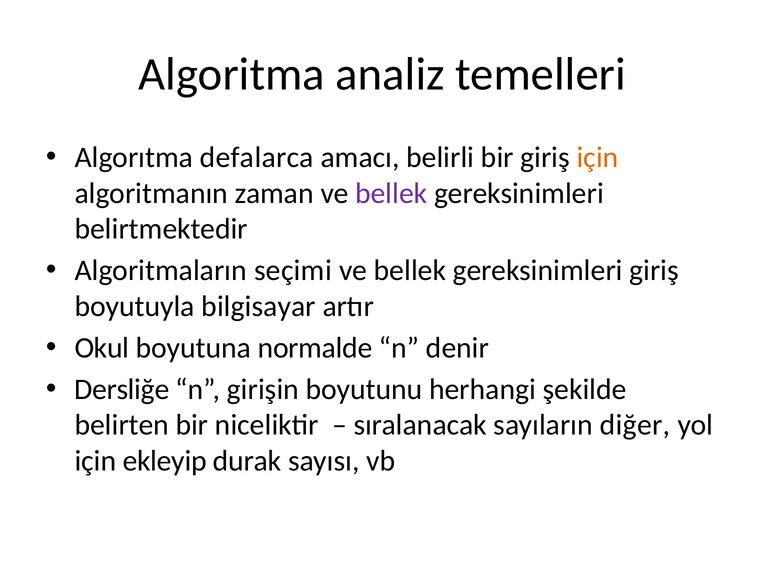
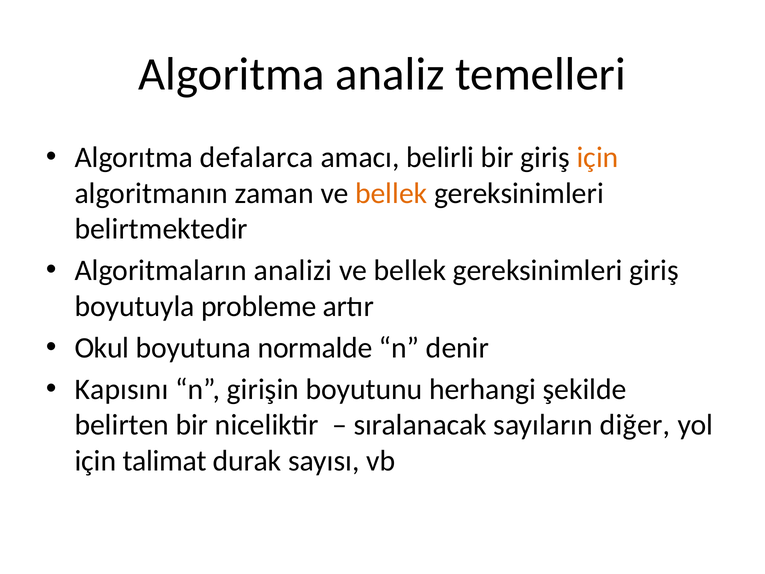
bellek colour: purple -> orange (391, 193)
seçimi: seçimi -> analizi (293, 270)
bilgisayar: bilgisayar -> probleme (259, 306)
Dersliğe: Dersliğe -> Kapısını (122, 389)
ekleyip: ekleyip -> talimat (165, 461)
